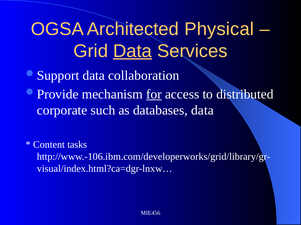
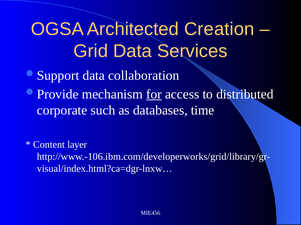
Physical: Physical -> Creation (219, 29)
Data underline: present -> none (133, 51)
databases data: data -> time (203, 110)
tasks: tasks -> layer (77, 145)
